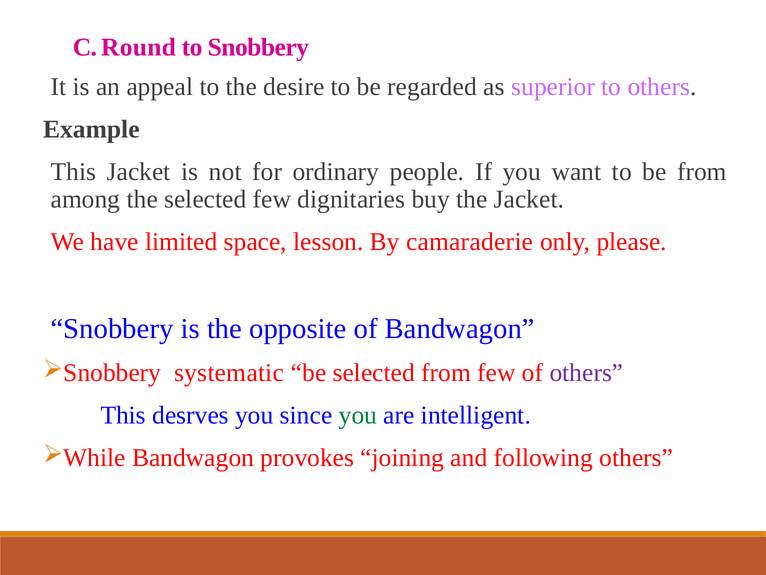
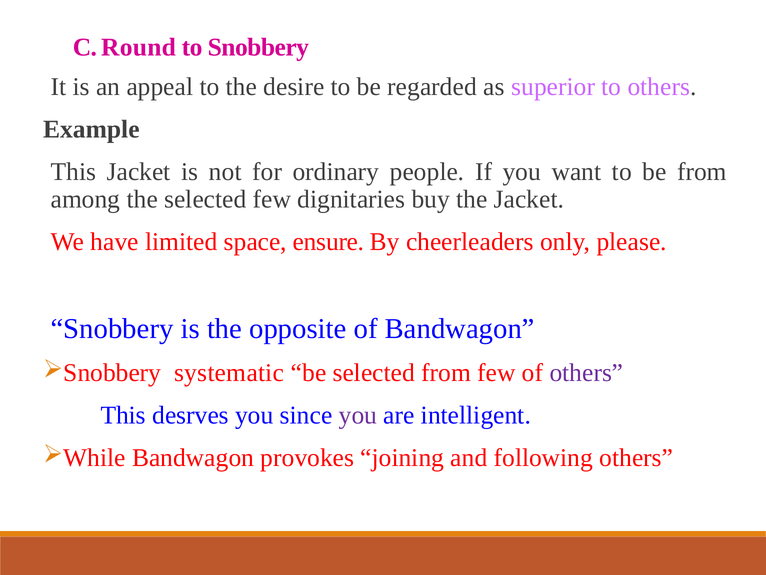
lesson: lesson -> ensure (329, 242)
camaraderie: camaraderie -> cheerleaders (470, 242)
you colour: green -> purple (358, 415)
